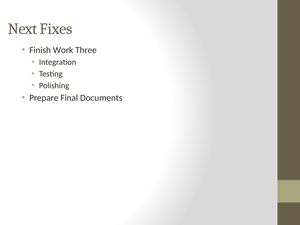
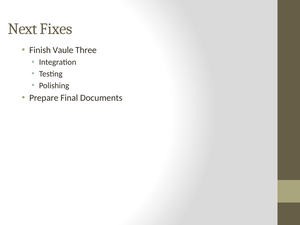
Work: Work -> Vaule (63, 50)
